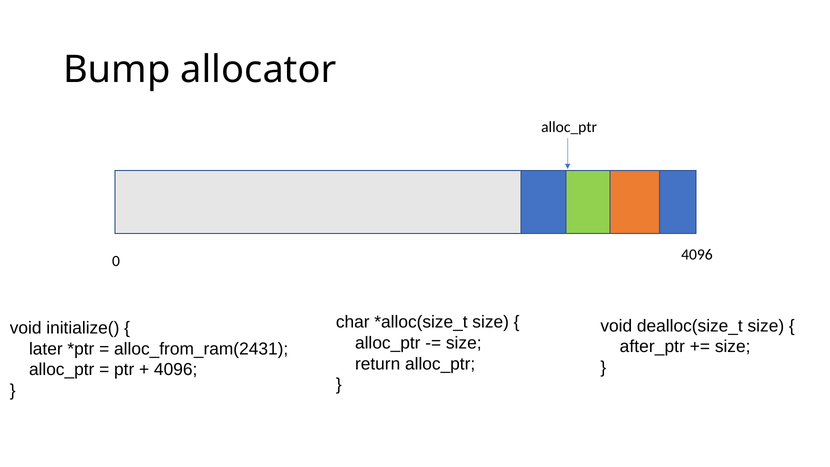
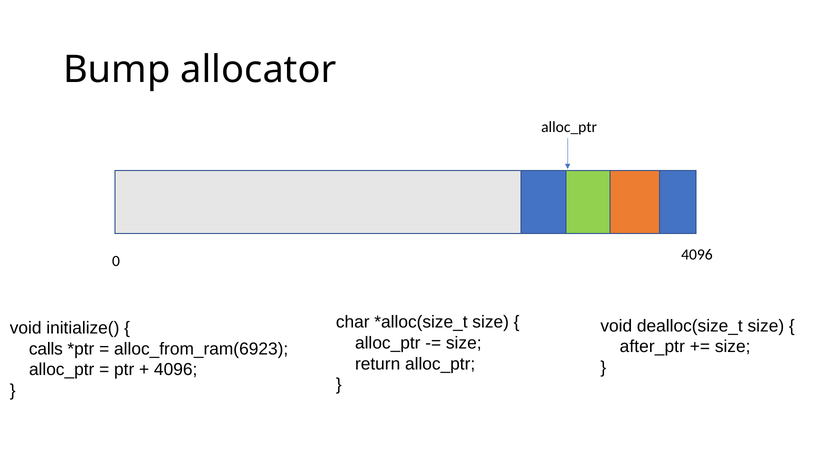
later: later -> calls (46, 349)
alloc_from_ram(2431: alloc_from_ram(2431 -> alloc_from_ram(6923 (201, 349)
